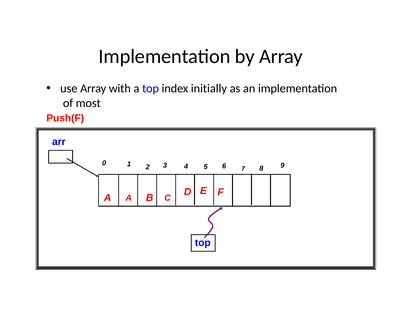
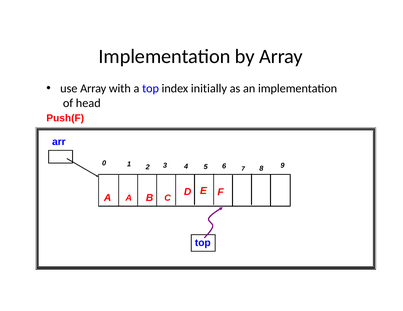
most: most -> head (88, 103)
